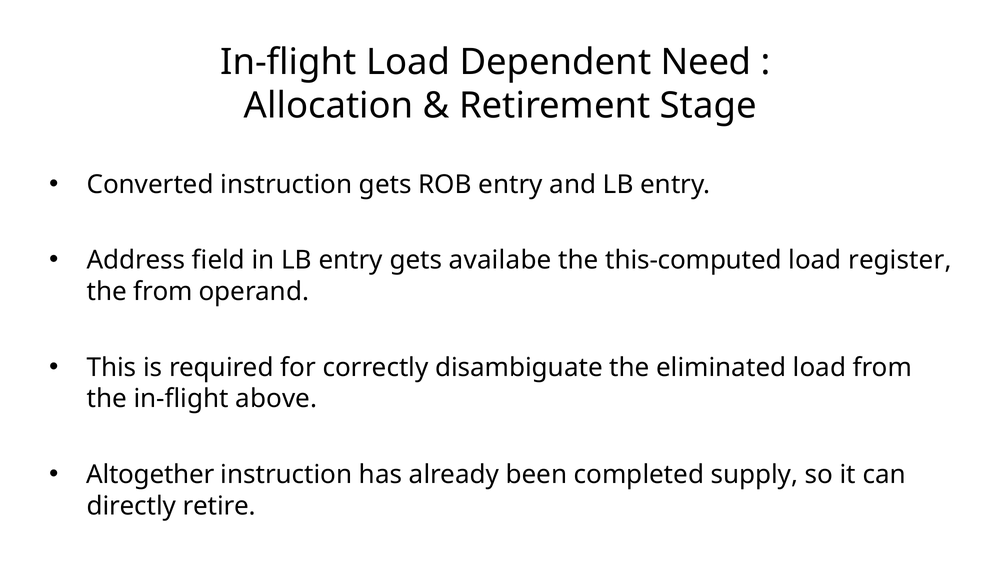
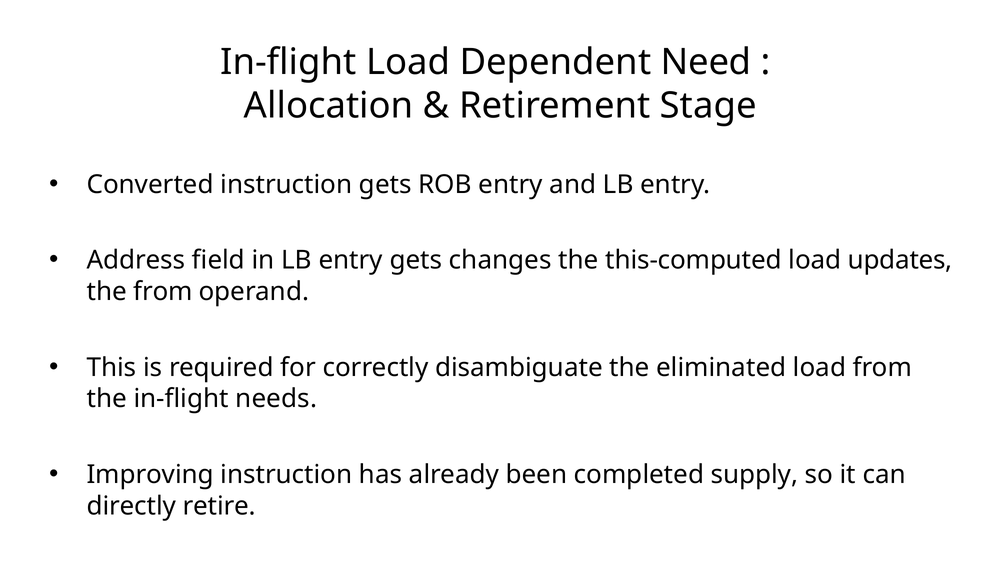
availabe: availabe -> changes (500, 260)
register: register -> updates (900, 260)
above: above -> needs (276, 399)
Altogether: Altogether -> Improving (150, 475)
